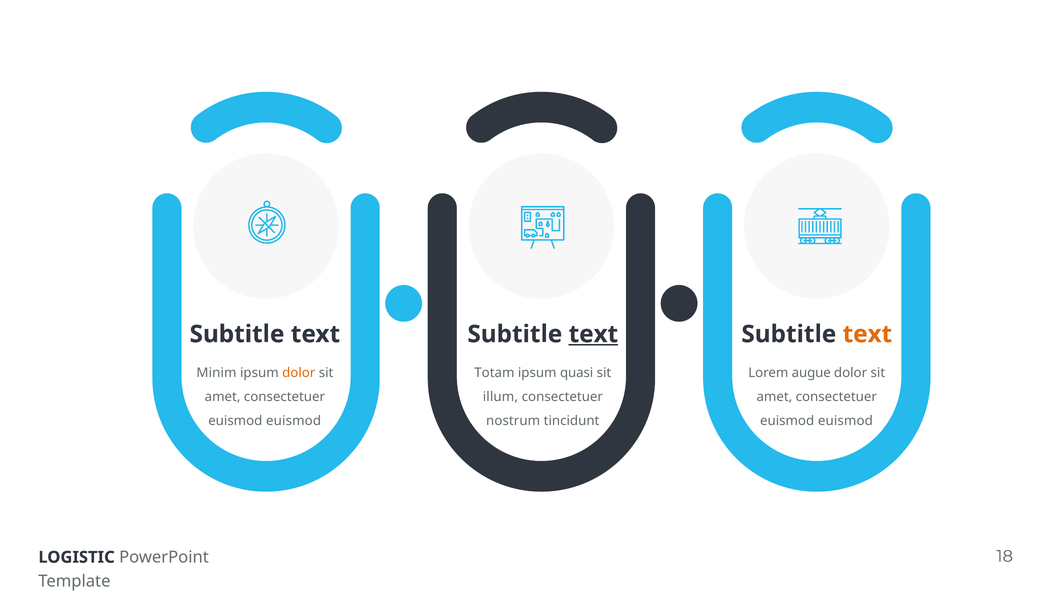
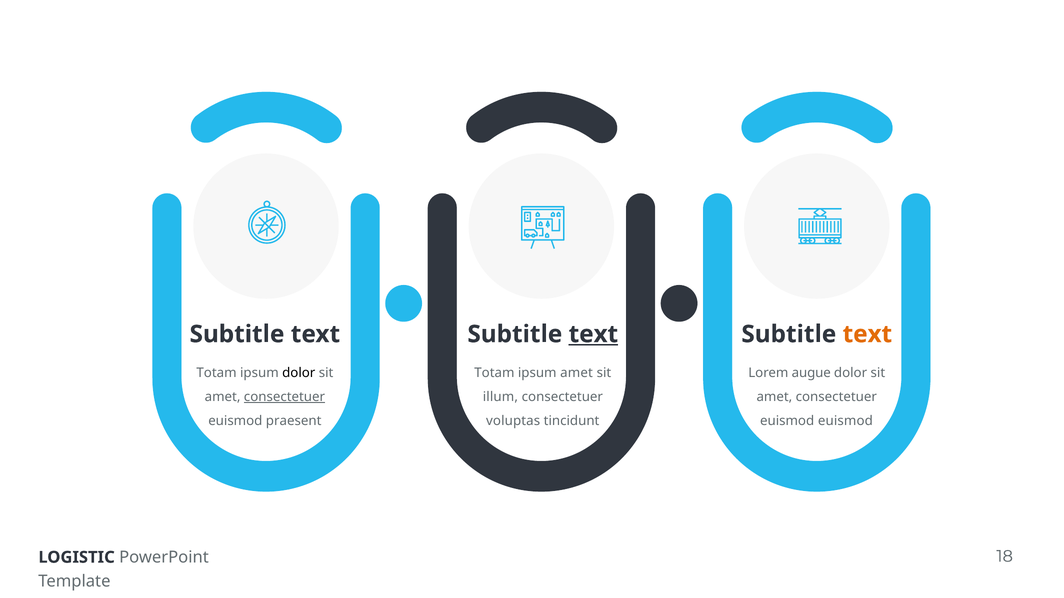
Minim: Minim -> Totam (217, 373)
dolor colour: orange -> black (299, 373)
ipsum quasi: quasi -> amet (577, 373)
consectetuer underline: none -> present (284, 397)
euismod: euismod -> praesent (294, 421)
nostrum: nostrum -> voluptas (513, 421)
